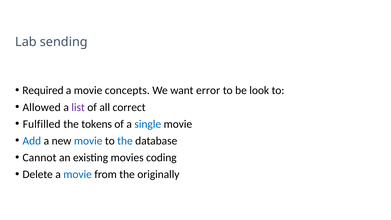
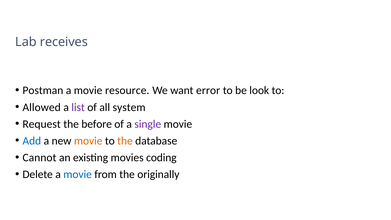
sending: sending -> receives (64, 42)
Required: Required -> Postman (43, 90)
concepts: concepts -> resource (127, 90)
correct: correct -> system (129, 107)
Fulfilled: Fulfilled -> Request (42, 124)
tokens: tokens -> before (97, 124)
single colour: blue -> purple (148, 124)
movie colour: blue -> orange (88, 141)
the colour: blue -> orange (125, 141)
